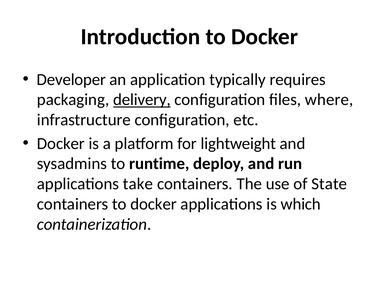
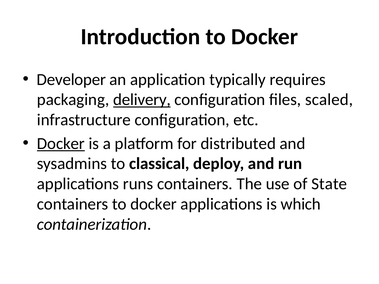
where: where -> scaled (329, 100)
Docker underline: none -> present (61, 144)
lightweight: lightweight -> distributed (238, 144)
runtime: runtime -> classical (159, 164)
take: take -> runs (138, 184)
